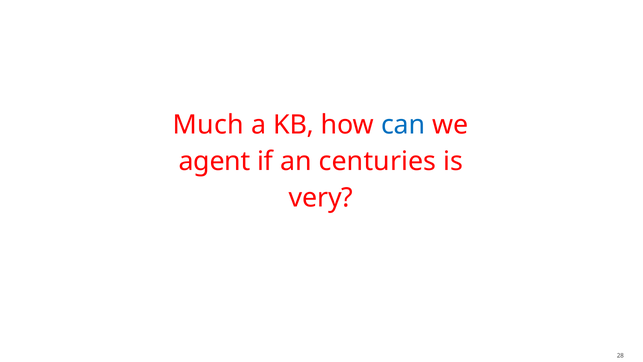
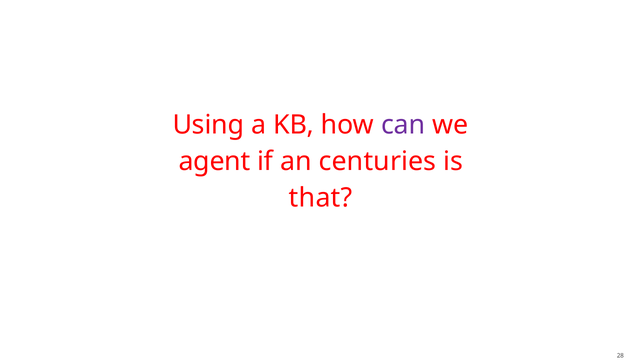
Much: Much -> Using (208, 125)
can colour: blue -> purple (403, 125)
very: very -> that (321, 198)
